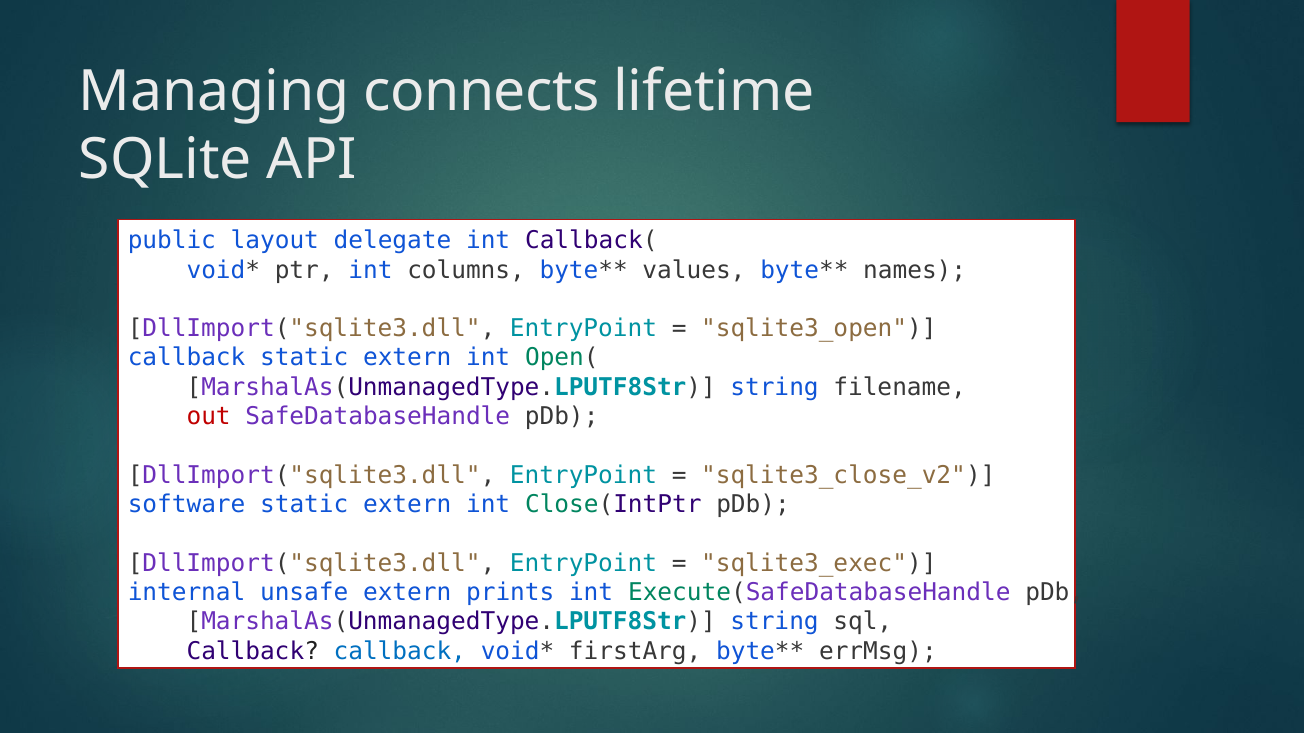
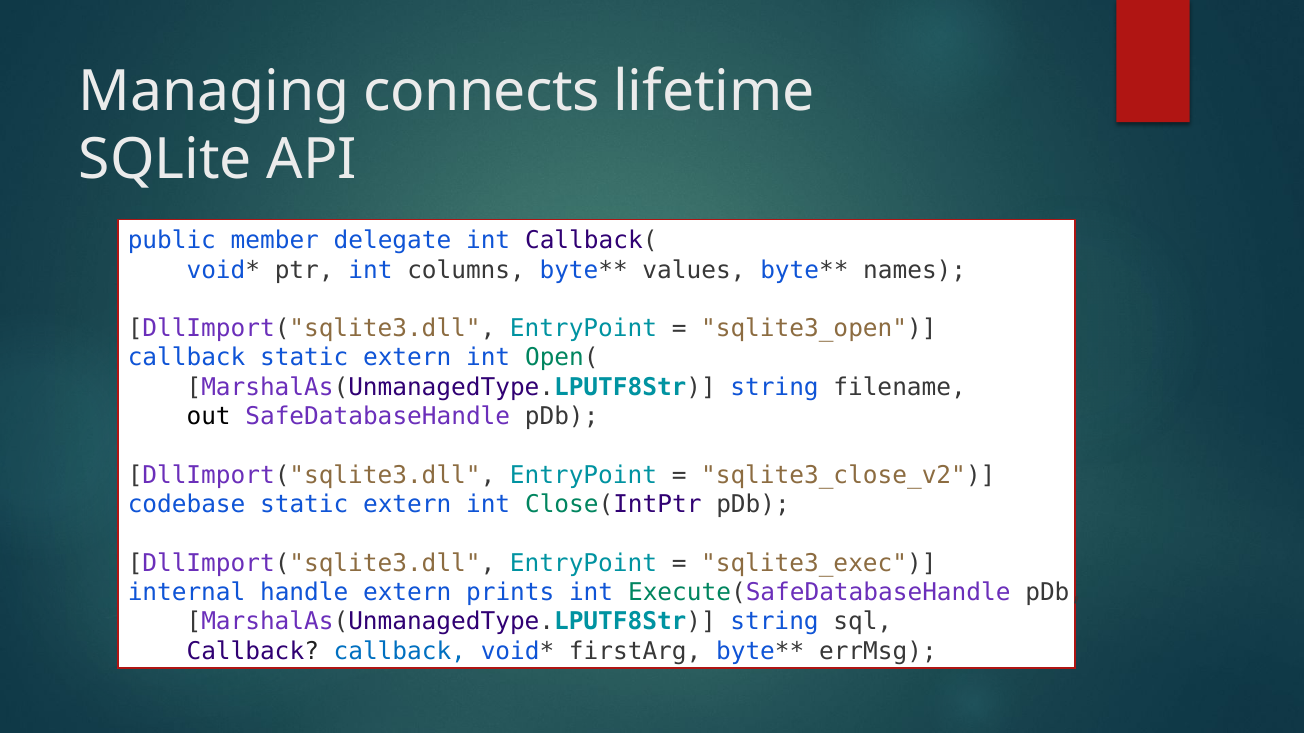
layout: layout -> member (275, 241)
out colour: red -> black (209, 417)
software: software -> codebase (187, 505)
unsafe: unsafe -> handle (304, 593)
